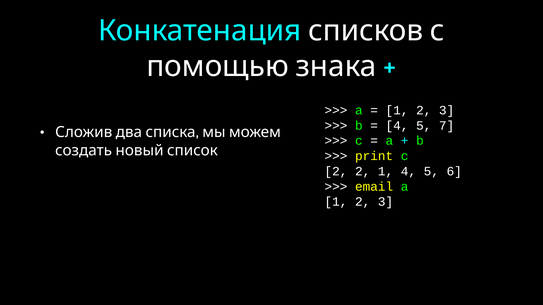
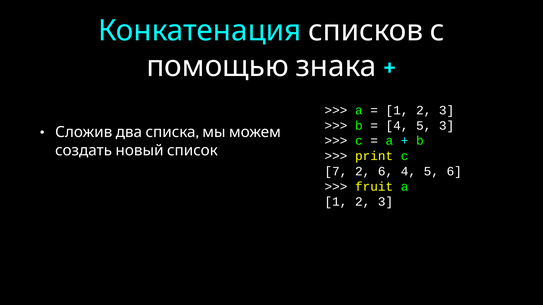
5 7: 7 -> 3 (447, 126)
2: 2 -> 7 (336, 172)
2 1: 1 -> 6 (386, 172)
email: email -> fruit (374, 187)
